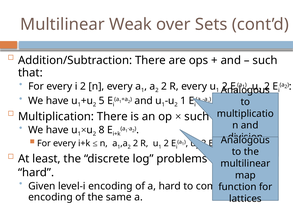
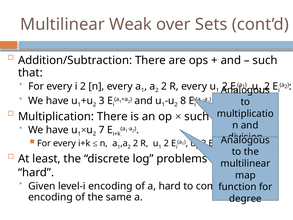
5: 5 -> 3 (102, 101)
2 1: 1 -> 8 (183, 101)
8: 8 -> 7 (102, 130)
lattices: lattices -> degree (245, 198)
